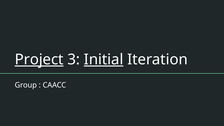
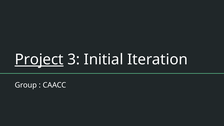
Initial underline: present -> none (104, 60)
